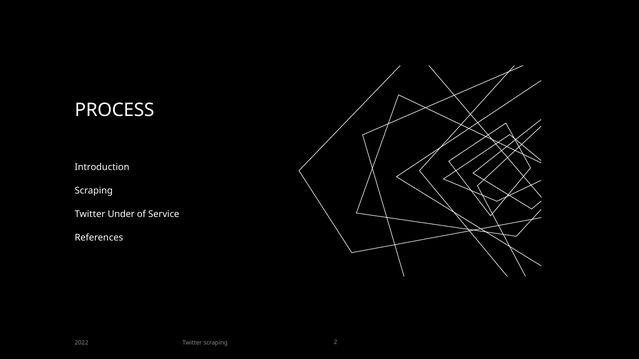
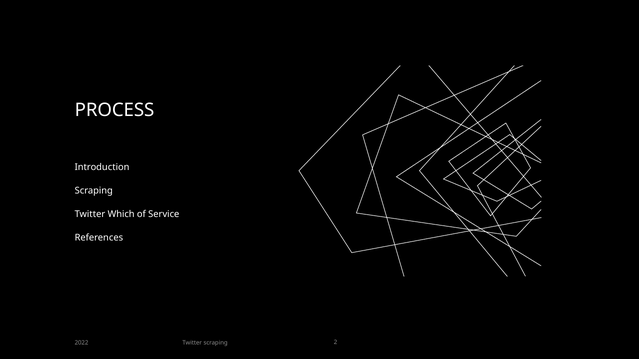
Under: Under -> Which (121, 214)
